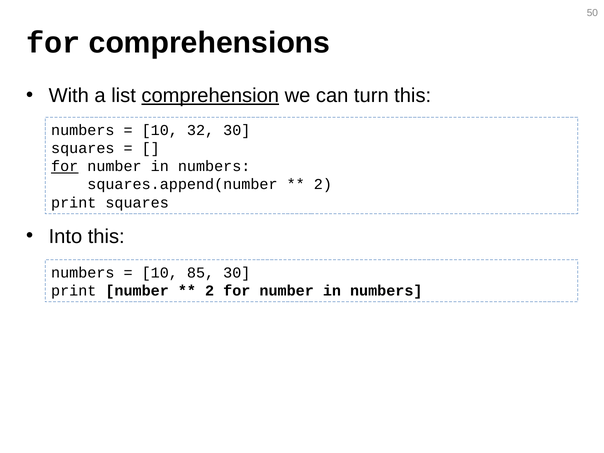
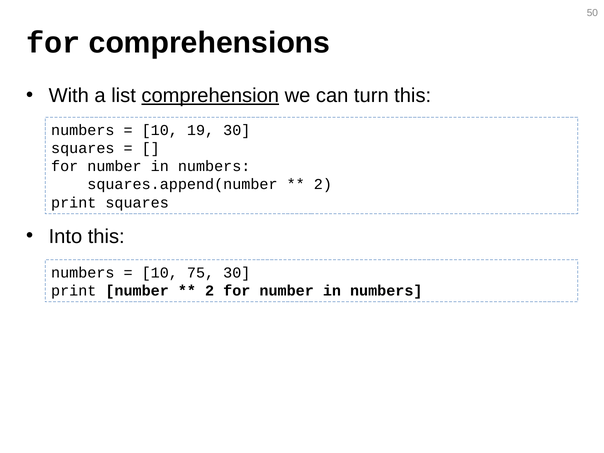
32: 32 -> 19 (201, 130)
for underline: present -> none (65, 166)
85: 85 -> 75 (201, 273)
